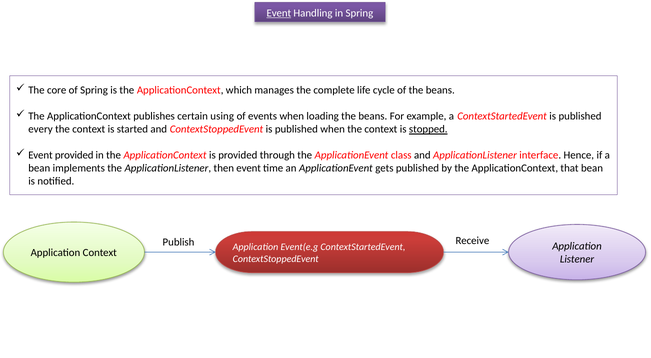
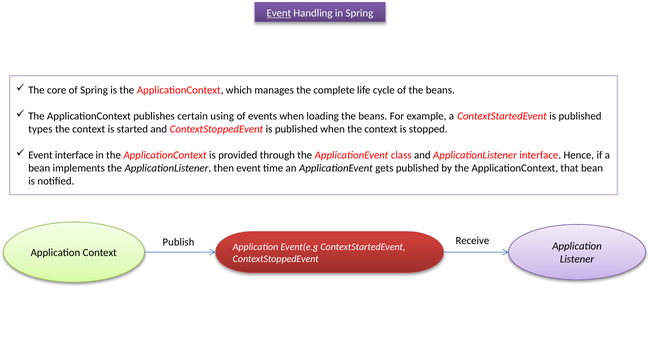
every: every -> types (40, 129)
stopped underline: present -> none (428, 129)
Event provided: provided -> interface (74, 155)
